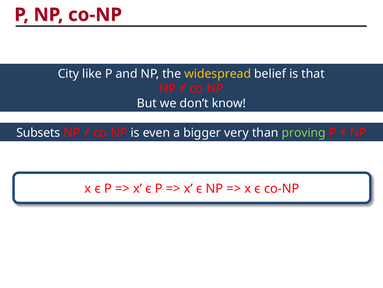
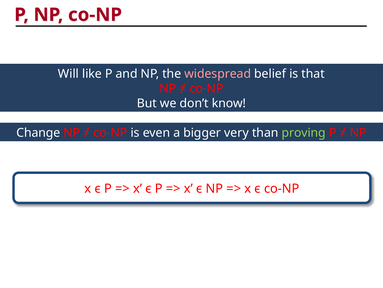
City: City -> Will (68, 74)
widespread colour: yellow -> pink (218, 74)
Subsets: Subsets -> Change (38, 133)
